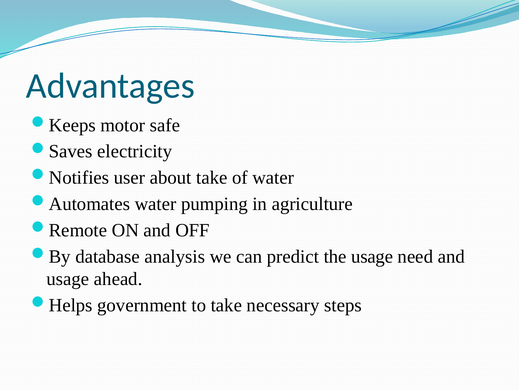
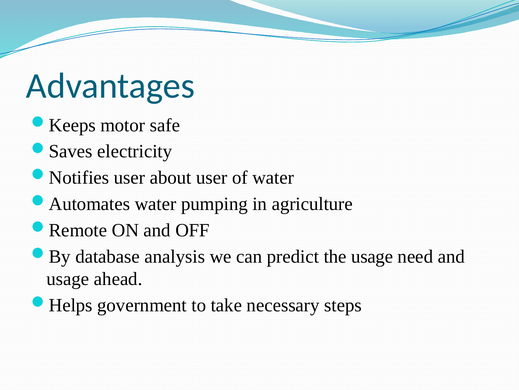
about take: take -> user (212, 177)
